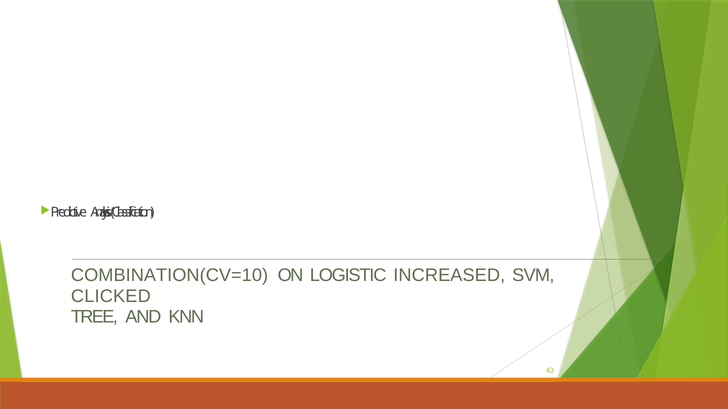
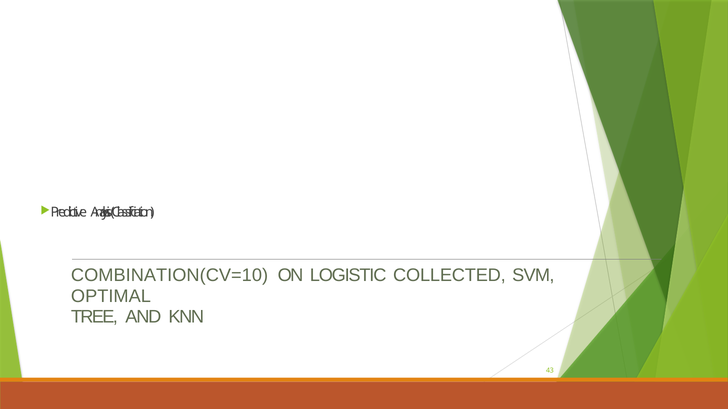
INCREASED: INCREASED -> COLLECTED (449, 276)
CLICKED: CLICKED -> OPTIMAL (111, 297)
